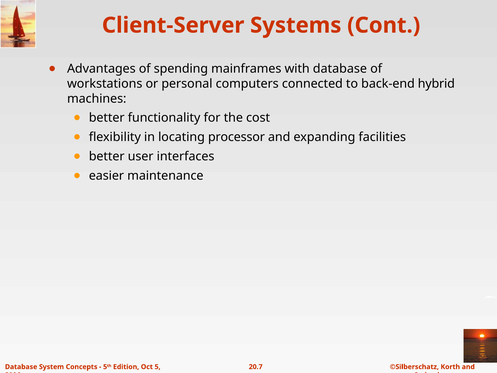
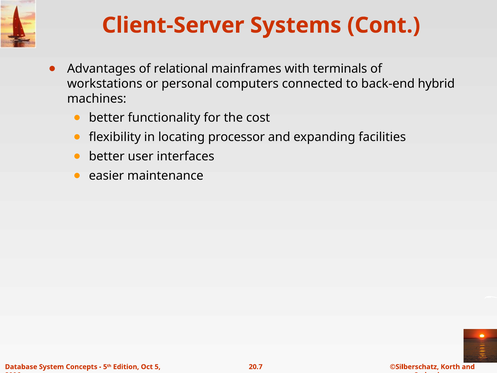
spending: spending -> relational (181, 69)
with database: database -> terminals (340, 69)
